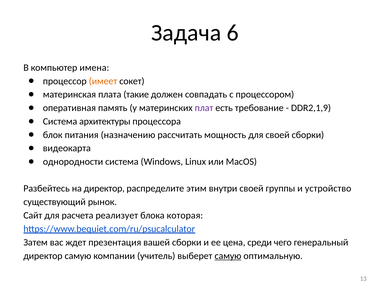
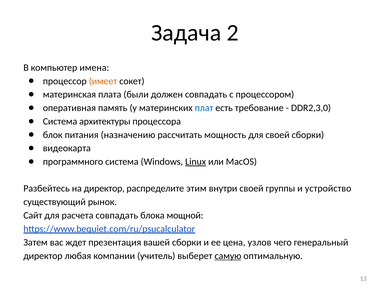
6: 6 -> 2 (233, 33)
такие: такие -> были (136, 95)
плат colour: purple -> blue (204, 108)
DDR2,1,9: DDR2,1,9 -> DDR2,3,0 (311, 108)
однородности: однородности -> программного (73, 162)
Linux underline: none -> present (196, 162)
расчета реализует: реализует -> совпадать (117, 216)
которая: которая -> мощной (185, 216)
среди: среди -> узлов (260, 243)
директор самую: самую -> любая (78, 256)
